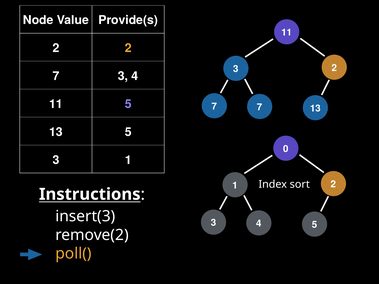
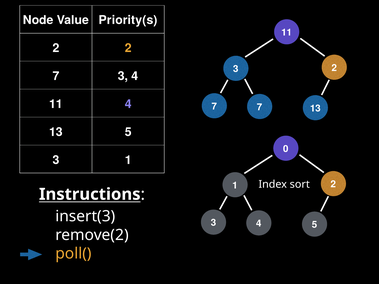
Provide(s: Provide(s -> Priority(s (128, 20)
11 5: 5 -> 4 (128, 104)
